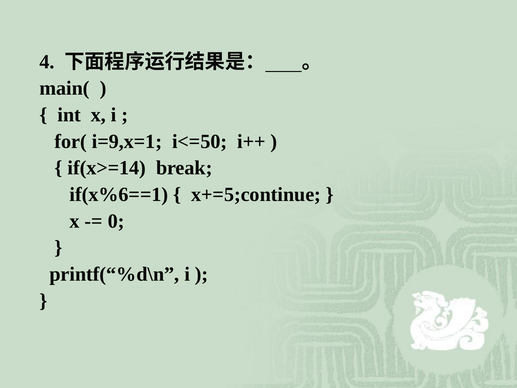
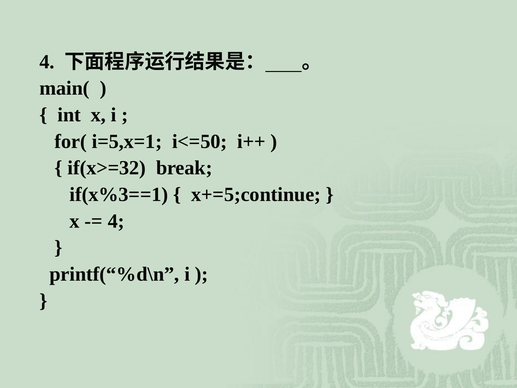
i=9,x=1: i=9,x=1 -> i=5,x=1 (127, 141)
if(x>=14: if(x>=14 -> if(x>=32 (107, 168)
if(x%6==1: if(x%6==1 -> if(x%3==1 (119, 194)
0: 0 -> 4 (116, 221)
